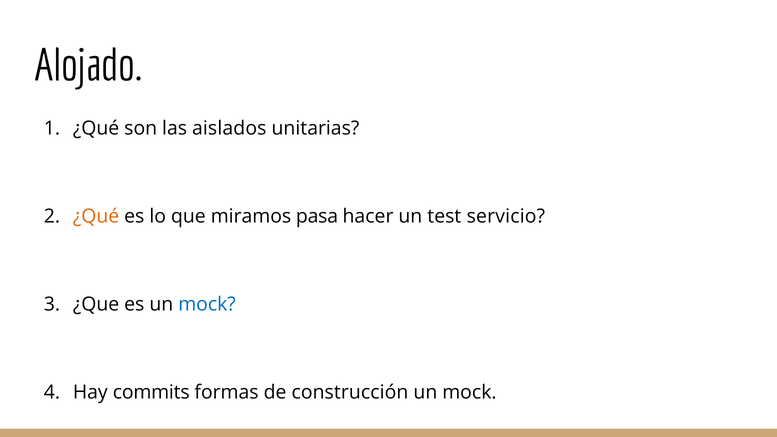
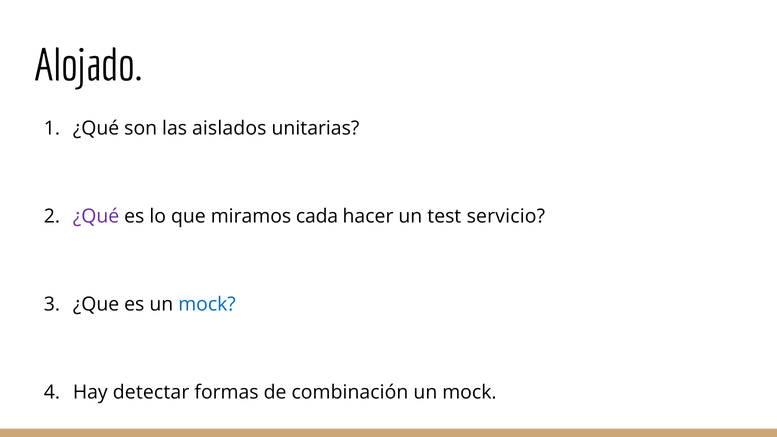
¿Qué colour: orange -> purple (96, 216)
pasa: pasa -> cada (317, 216)
commits: commits -> detectar (151, 393)
construcción: construcción -> combinación (350, 393)
